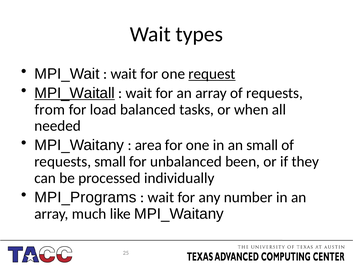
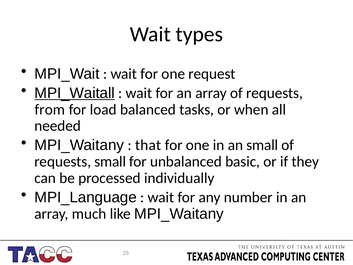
request underline: present -> none (212, 74)
area: area -> that (148, 145)
been: been -> basic (243, 162)
MPI_Programs: MPI_Programs -> MPI_Language (86, 197)
